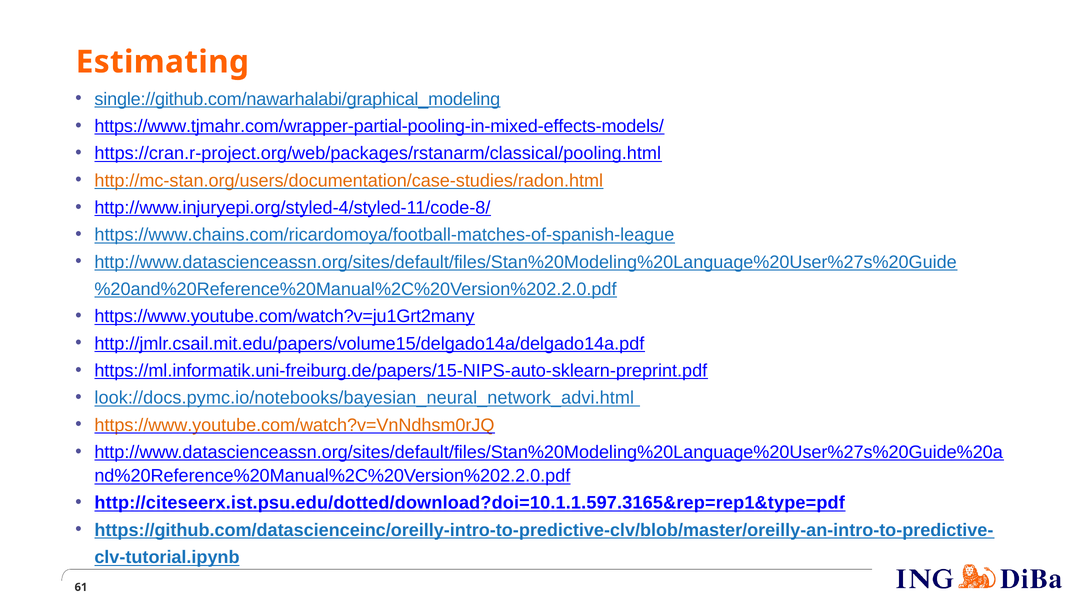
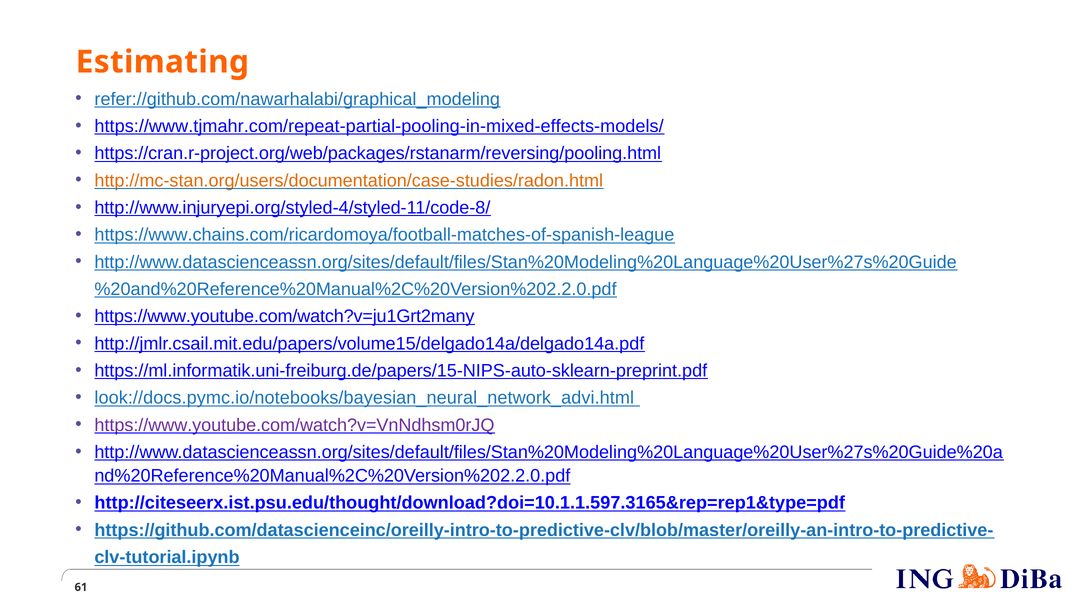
single://github.com/nawarhalabi/graphical_modeling: single://github.com/nawarhalabi/graphical_modeling -> refer://github.com/nawarhalabi/graphical_modeling (297, 99)
https://www.tjmahr.com/wrapper-partial-pooling-in-mixed-effects-models/: https://www.tjmahr.com/wrapper-partial-pooling-in-mixed-effects-models/ -> https://www.tjmahr.com/repeat-partial-pooling-in-mixed-effects-models/ (379, 126)
https://cran.r-project.org/web/packages/rstanarm/classical/pooling.html: https://cran.r-project.org/web/packages/rstanarm/classical/pooling.html -> https://cran.r-project.org/web/packages/rstanarm/reversing/pooling.html (378, 153)
https://www.youtube.com/watch?v=VnNdhsm0rJQ colour: orange -> purple (294, 425)
http://citeseerx.ist.psu.edu/dotted/download?doi=10.1.1.597.3165&rep=rep1&type=pdf: http://citeseerx.ist.psu.edu/dotted/download?doi=10.1.1.597.3165&rep=rep1&type=pdf -> http://citeseerx.ist.psu.edu/thought/download?doi=10.1.1.597.3165&rep=rep1&type=pdf (470, 502)
